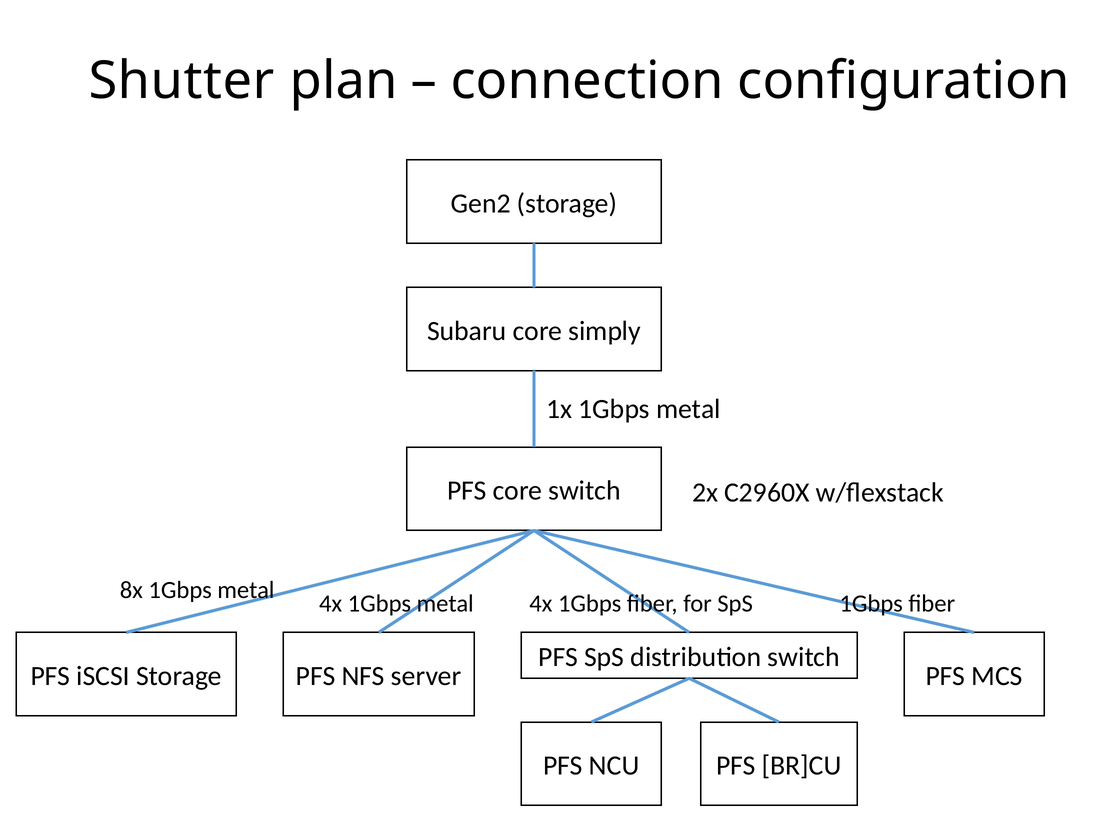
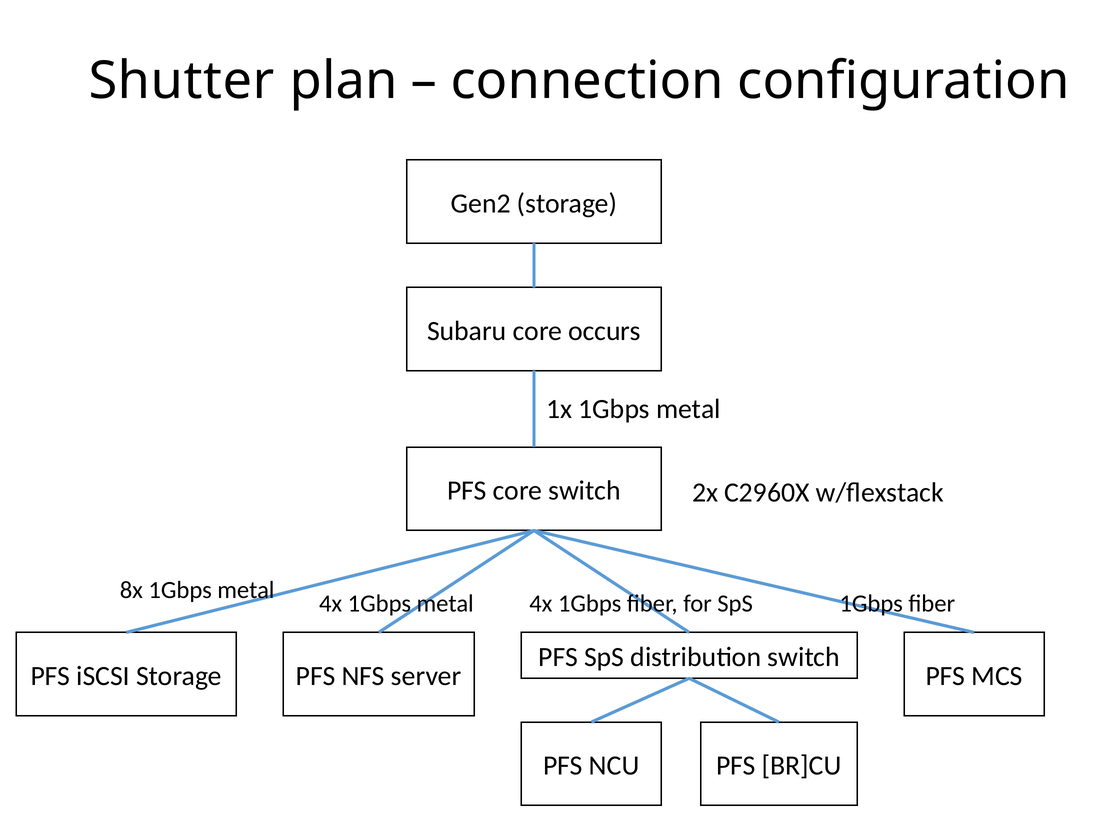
simply: simply -> occurs (605, 331)
